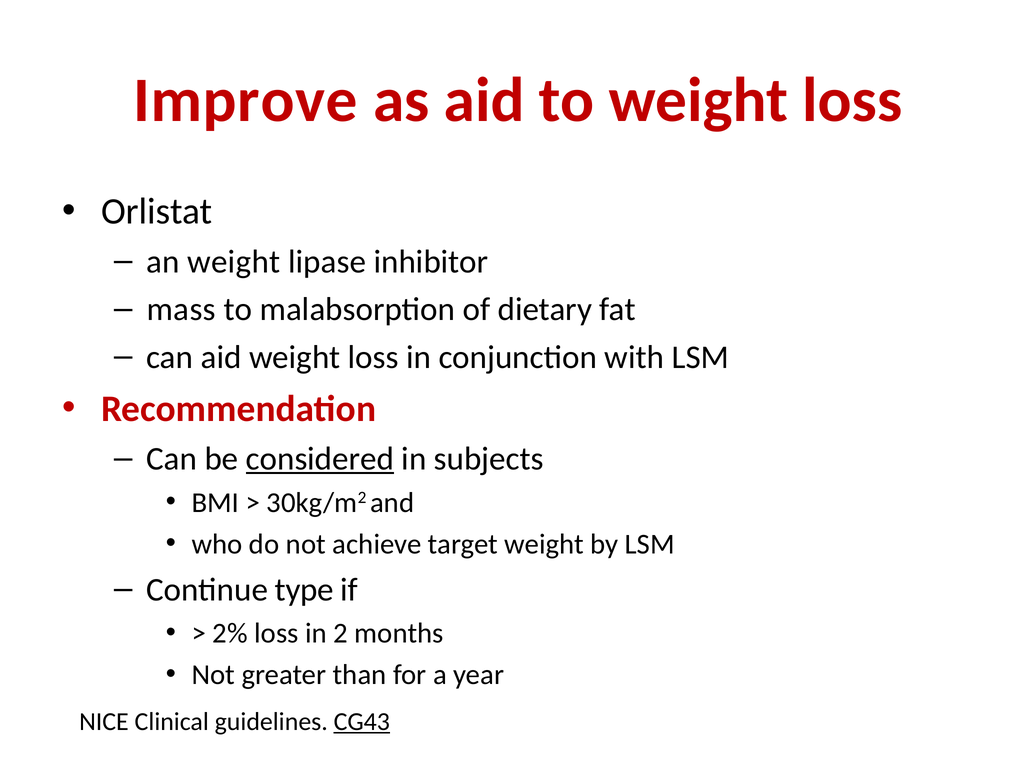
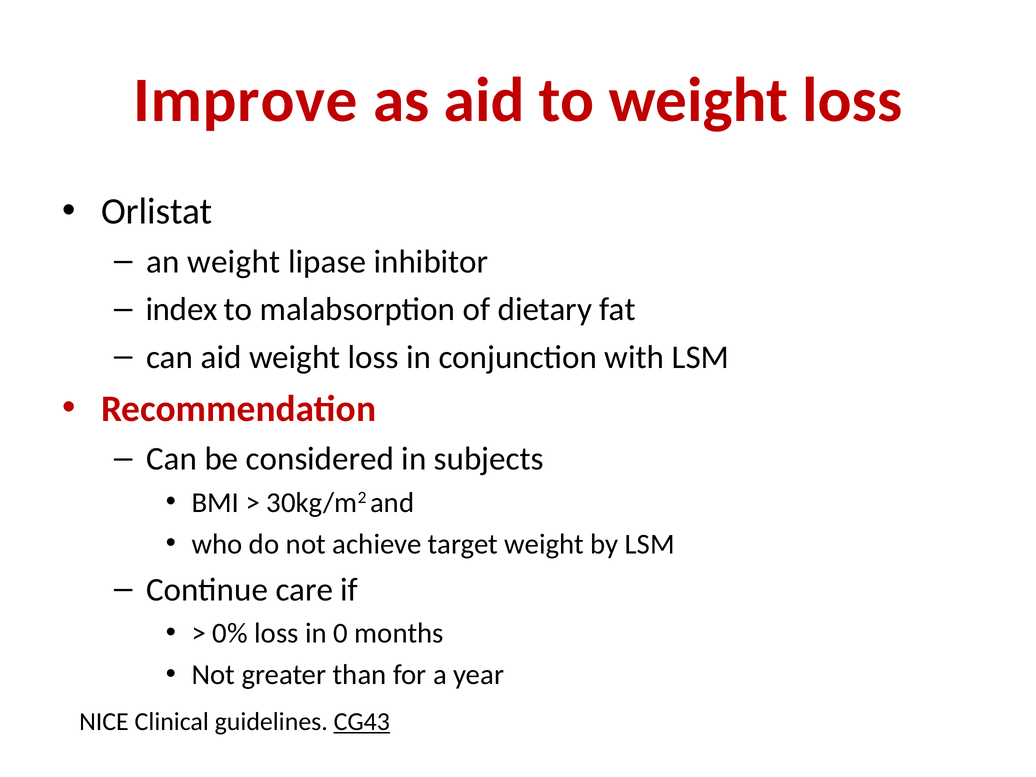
mass: mass -> index (182, 309)
considered underline: present -> none (320, 459)
type: type -> care (304, 590)
2%: 2% -> 0% (230, 633)
2: 2 -> 0 (341, 633)
